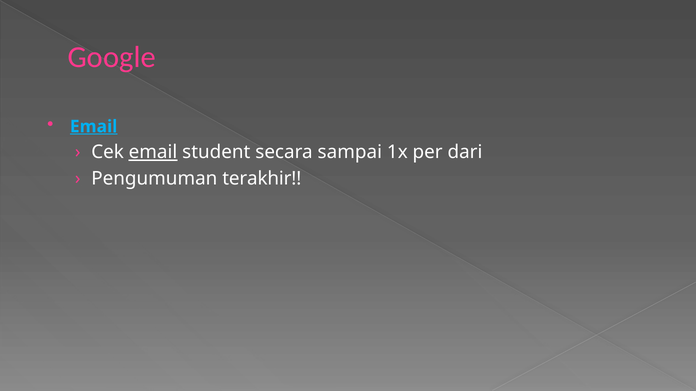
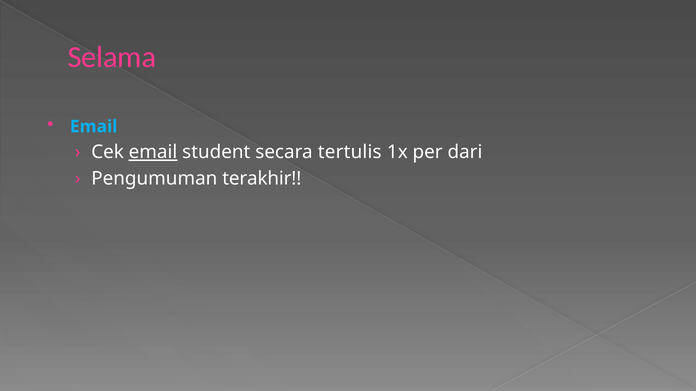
Google: Google -> Selama (112, 57)
Email underline: present -> none (94, 127)
sampai: sampai -> tertulis (350, 152)
